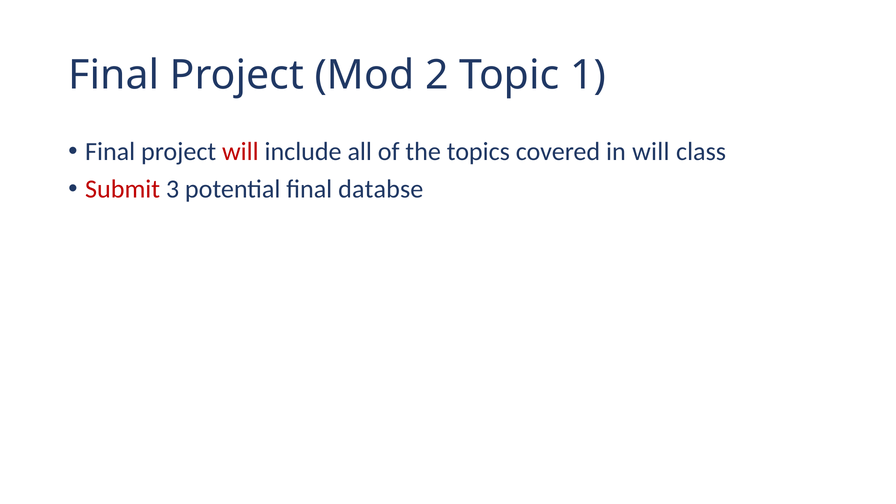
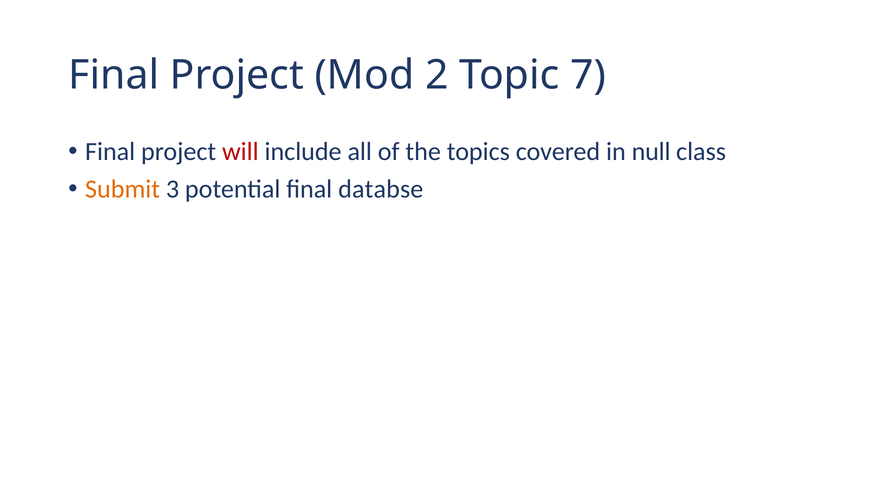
1: 1 -> 7 (588, 75)
in will: will -> null (651, 151)
Submit colour: red -> orange (123, 189)
